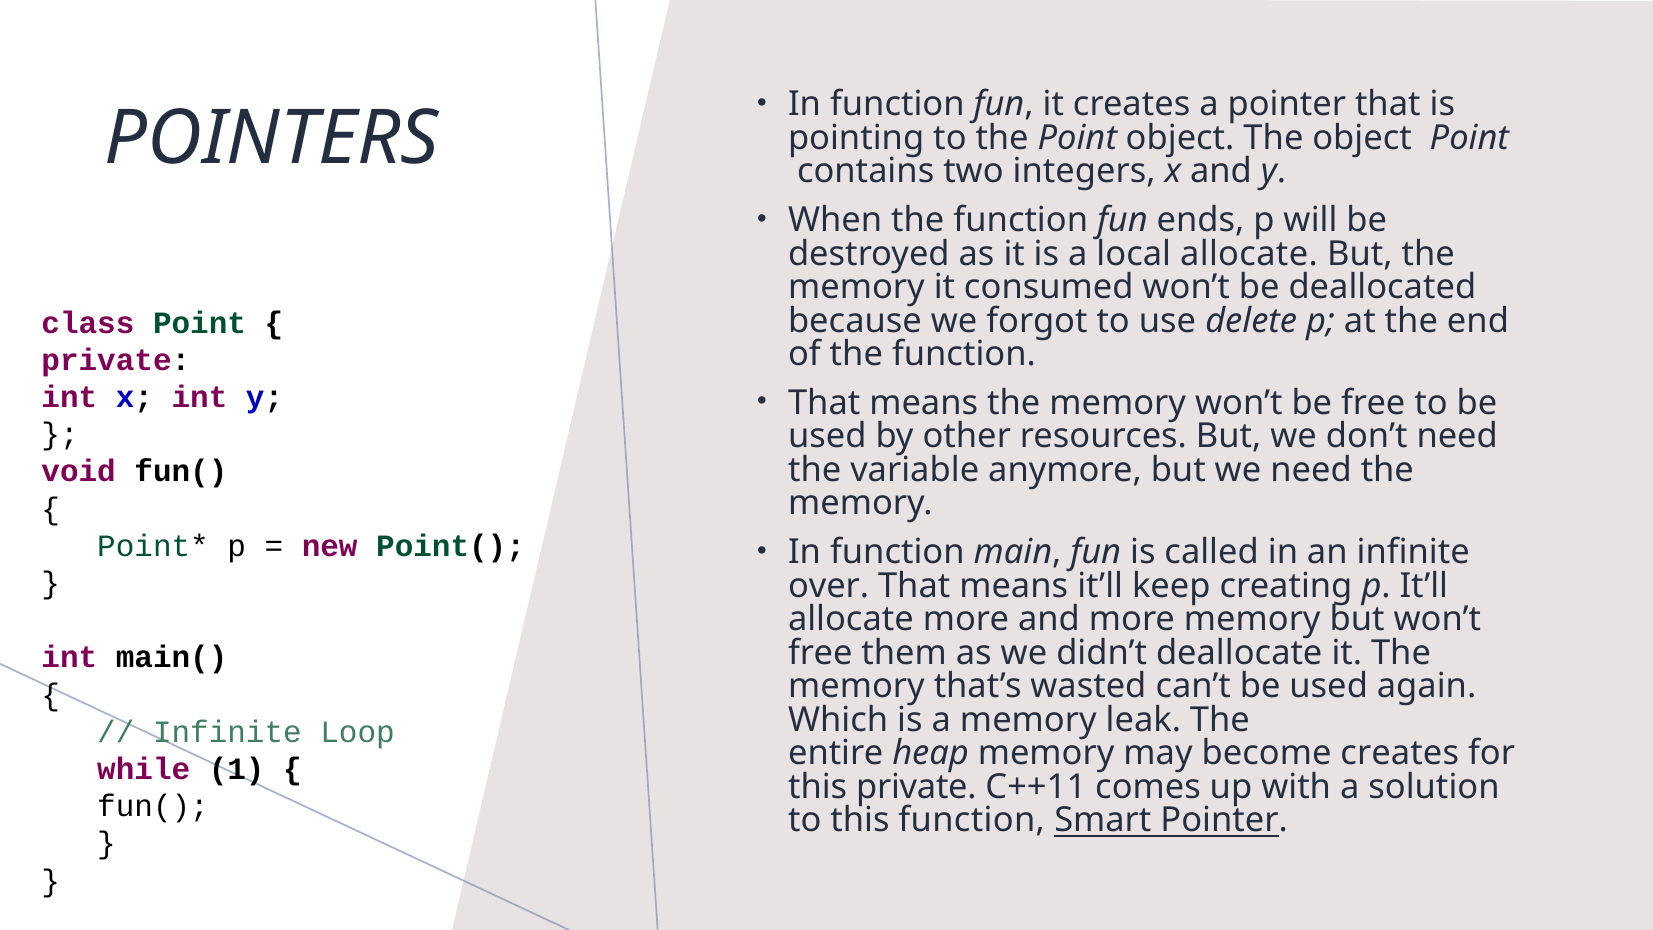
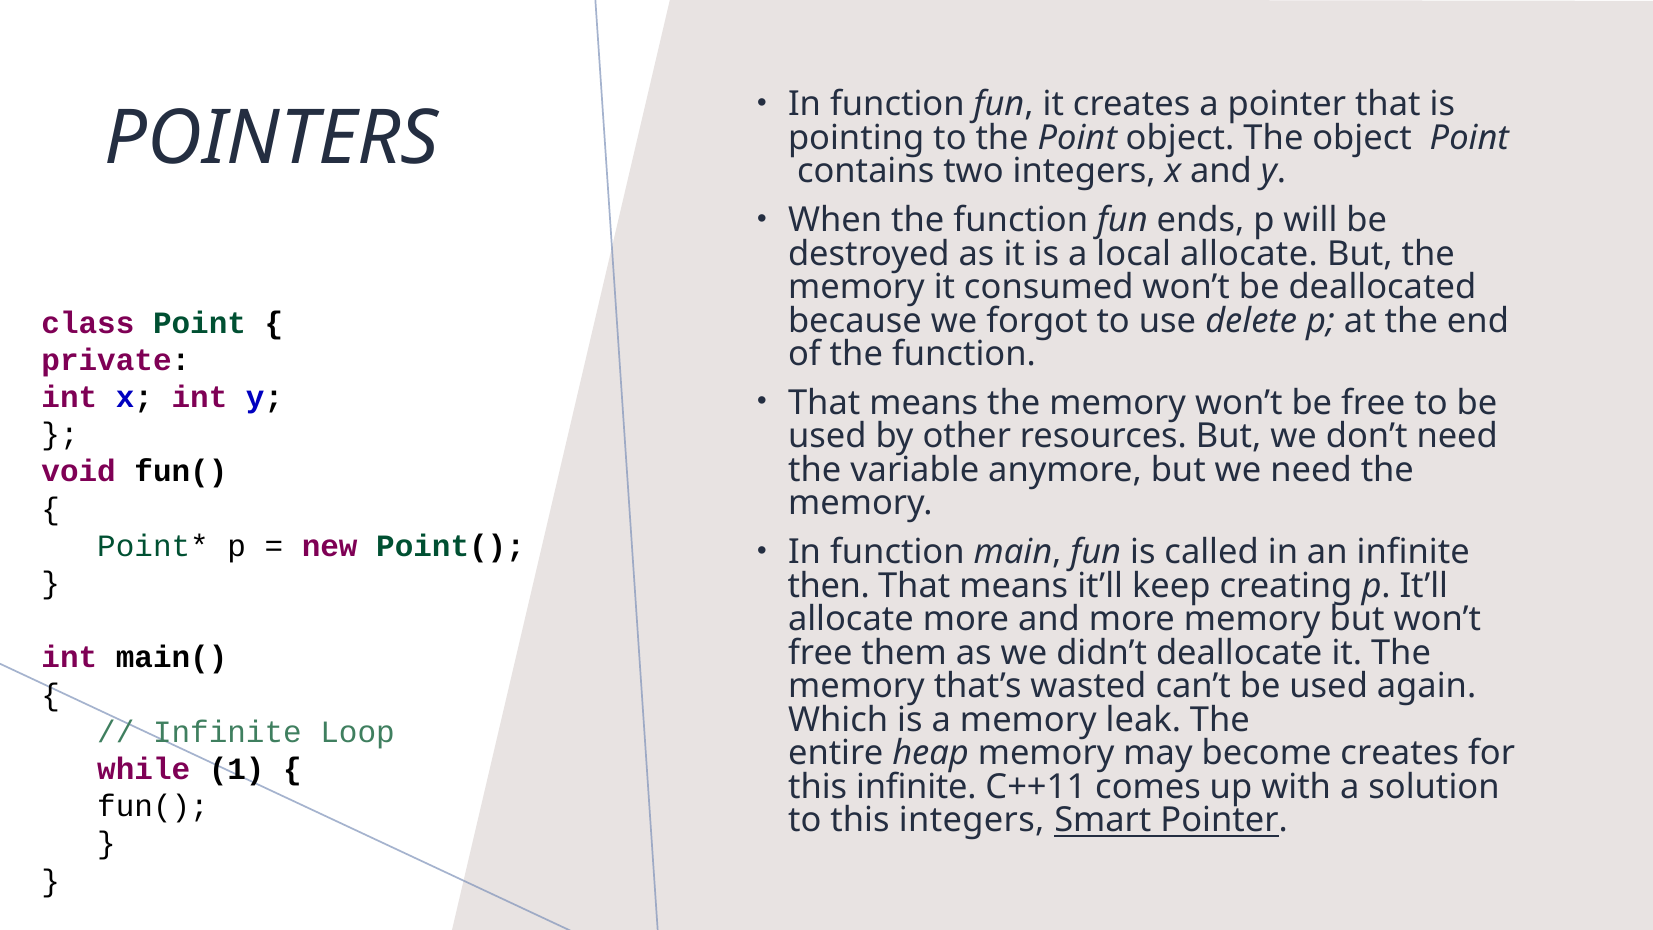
over: over -> then (829, 586)
this private: private -> infinite (916, 787)
this function: function -> integers (972, 820)
